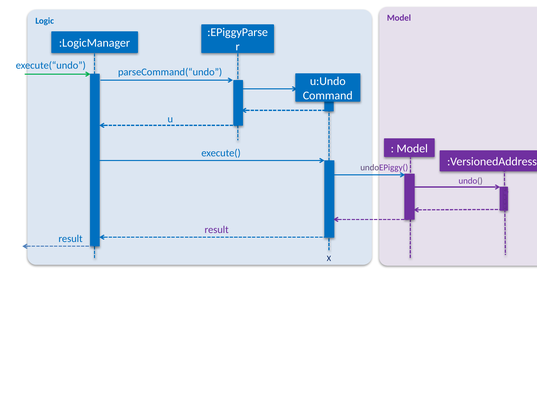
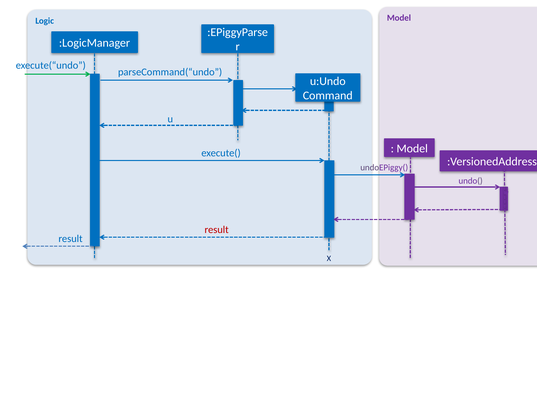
result colour: purple -> red (217, 230)
